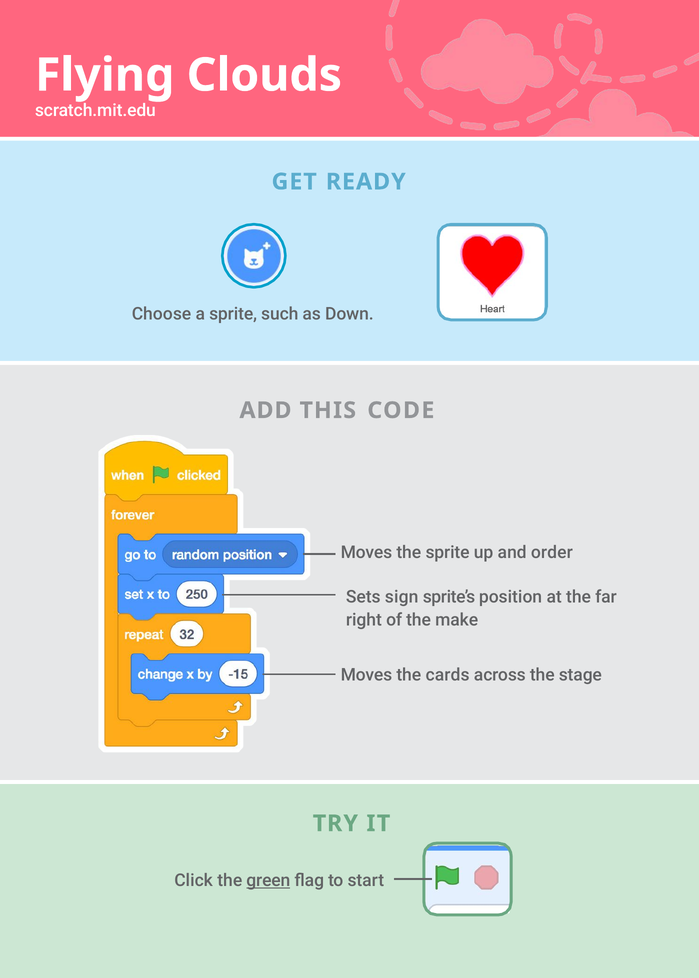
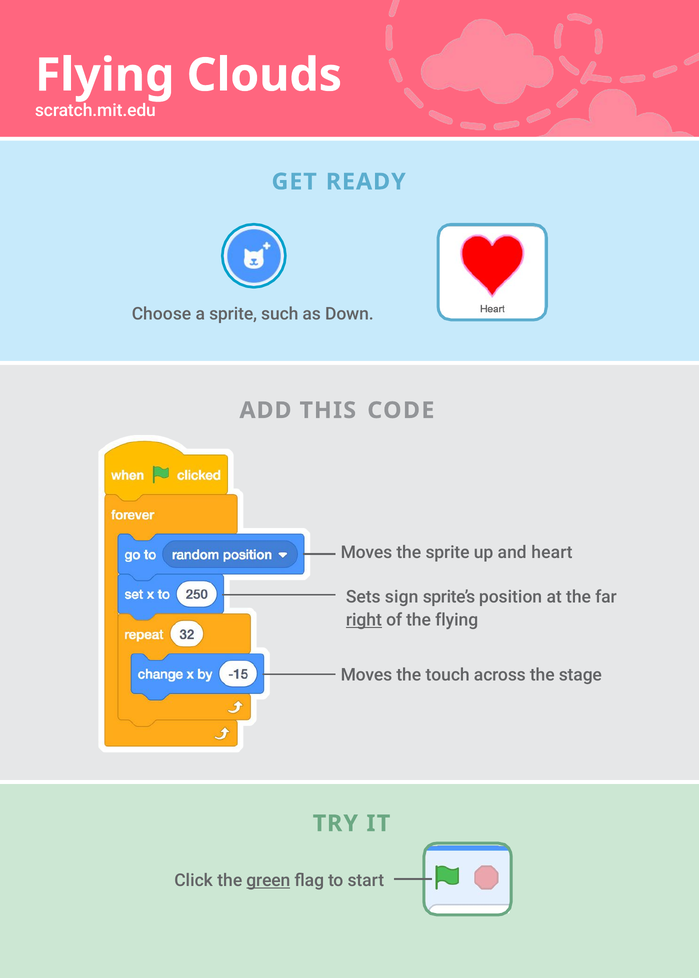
order: order -> heart (552, 553)
right underline: none -> present (364, 621)
the make: make -> flying (457, 621)
cards: cards -> touch (448, 675)
